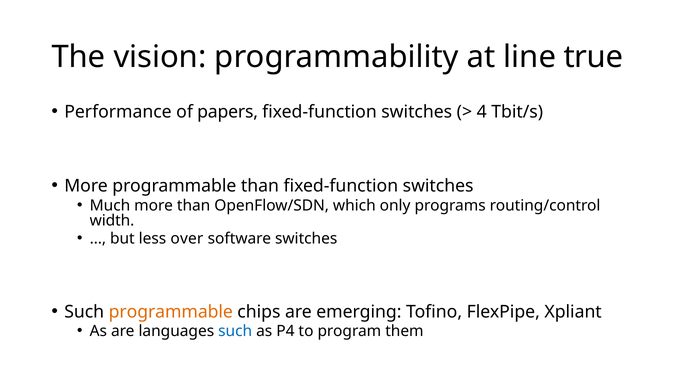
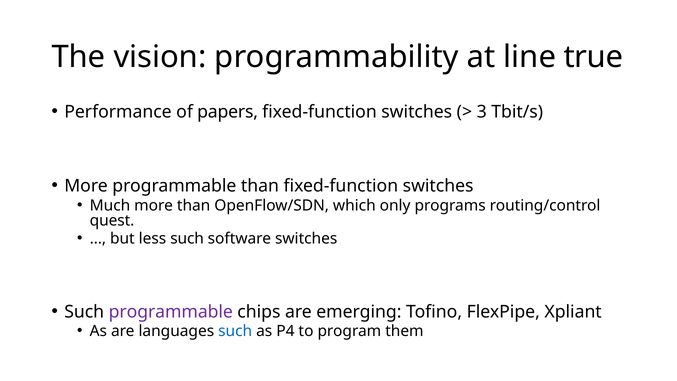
4: 4 -> 3 (482, 112)
width: width -> quest (112, 220)
less over: over -> such (187, 239)
programmable colour: orange -> purple (171, 312)
